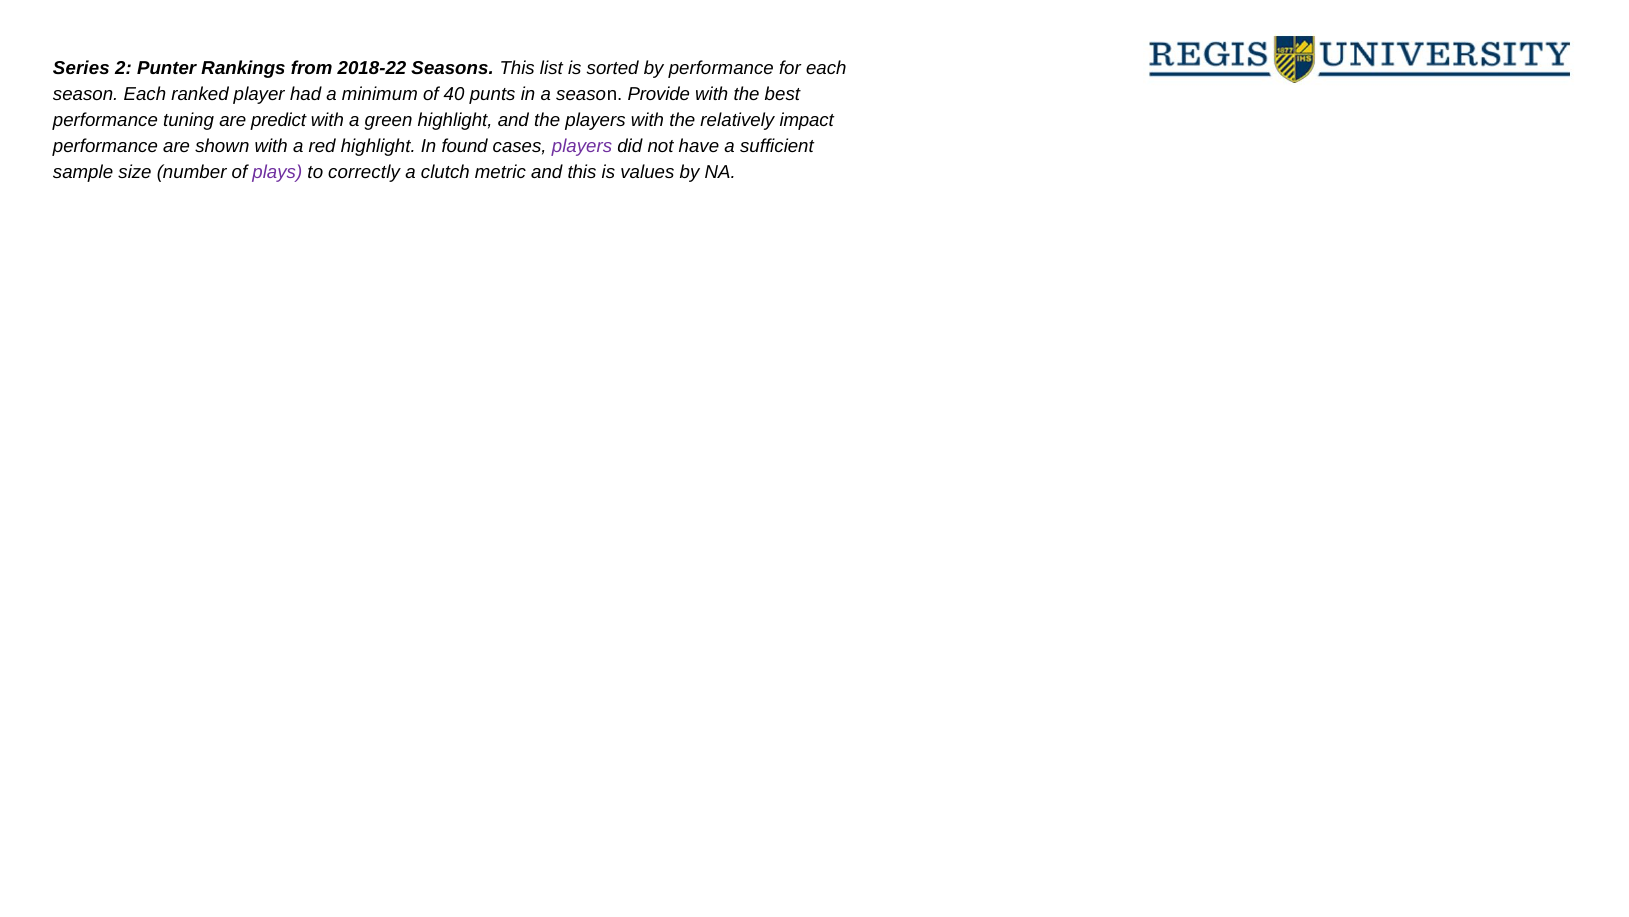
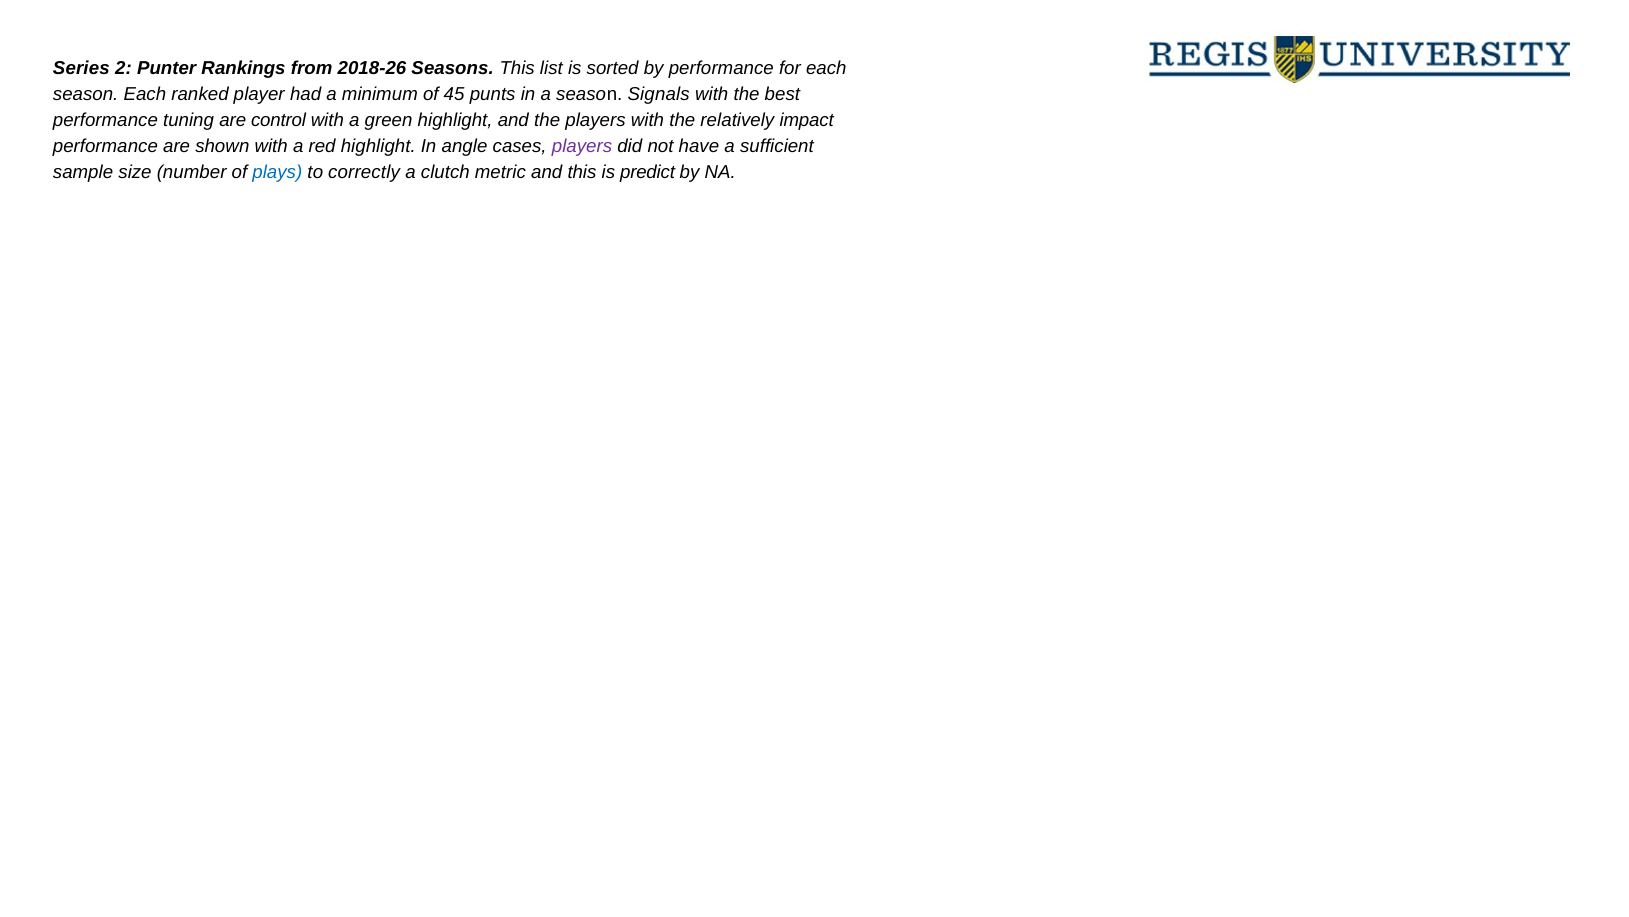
2018-22: 2018-22 -> 2018-26 (372, 69)
40: 40 -> 45 (454, 95)
Provide: Provide -> Signals (659, 95)
predict: predict -> control (279, 120)
found: found -> angle (465, 146)
plays colour: purple -> blue (277, 172)
values: values -> predict (648, 172)
